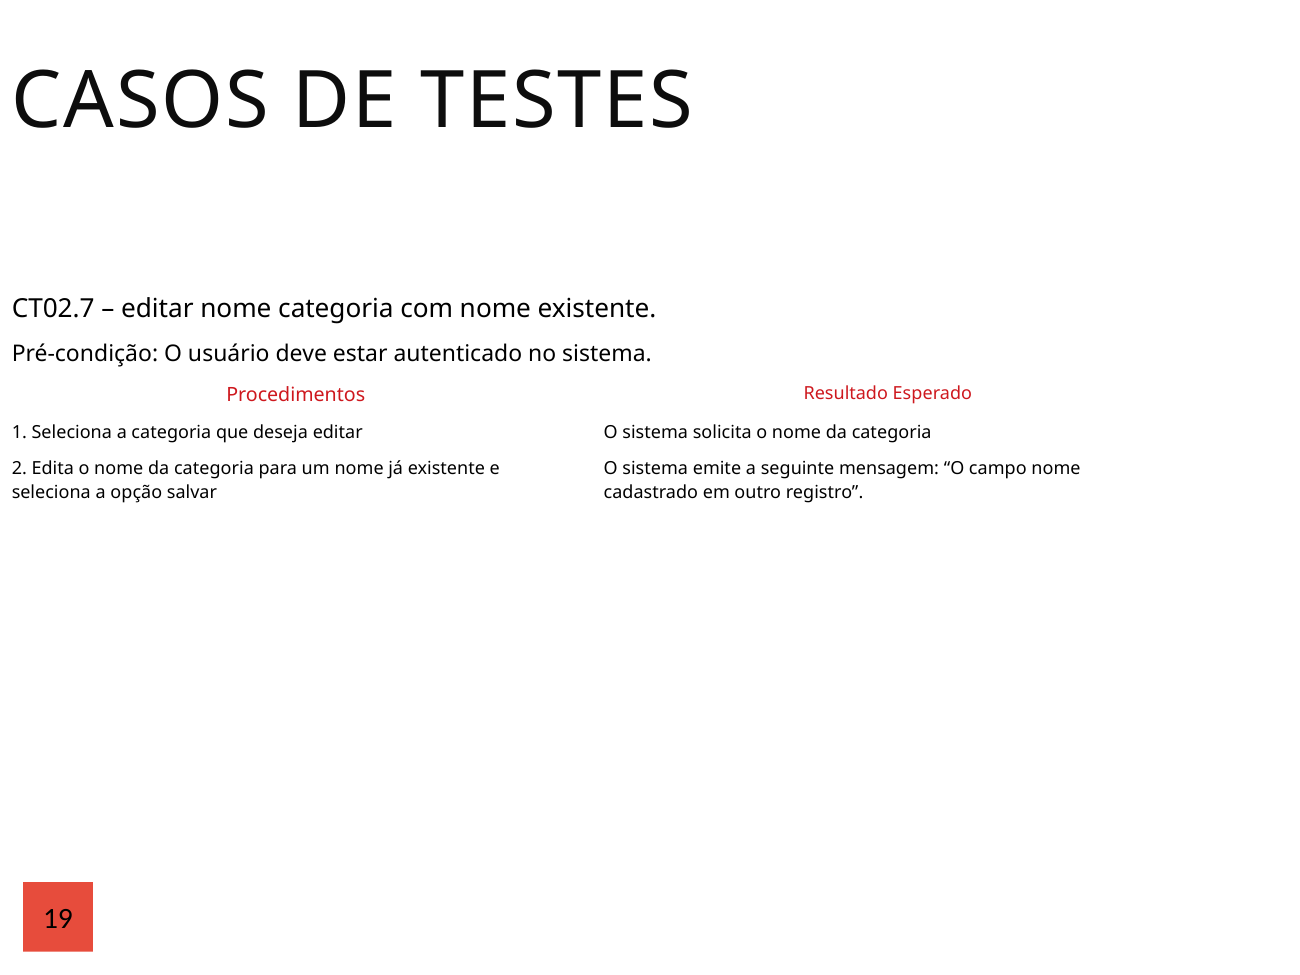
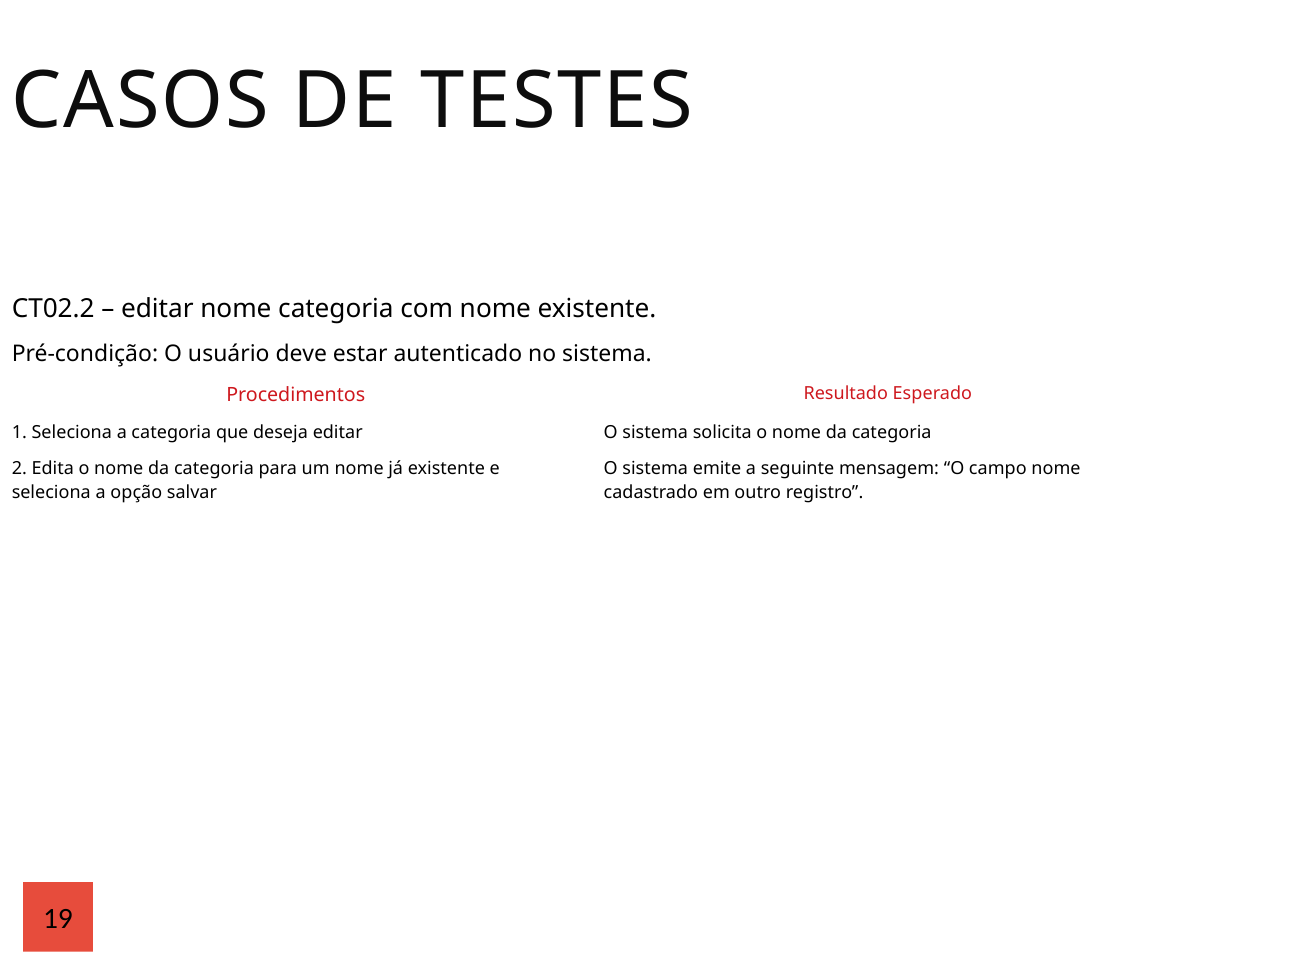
CT02.7: CT02.7 -> CT02.2 (53, 309)
